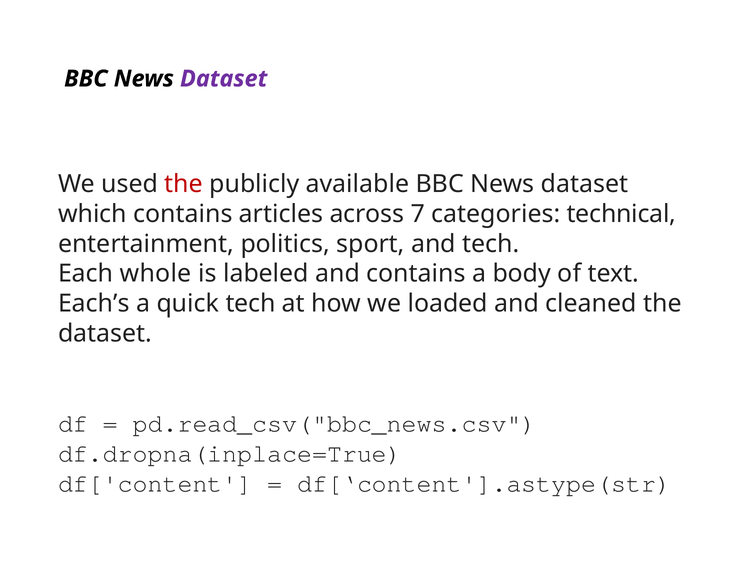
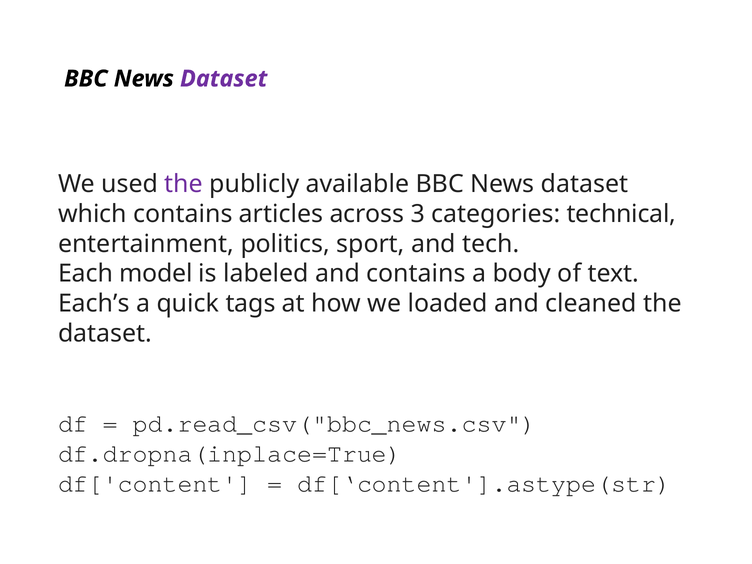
the colour: red -> purple (184, 184)
7: 7 -> 3 (418, 214)
whole: whole -> model (156, 274)
quick tech: tech -> tags (251, 304)
